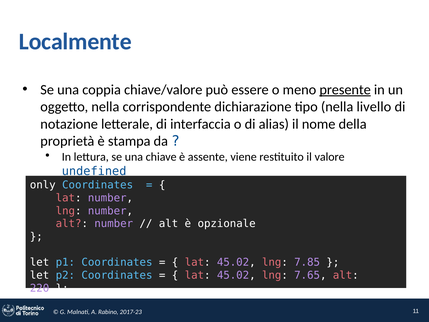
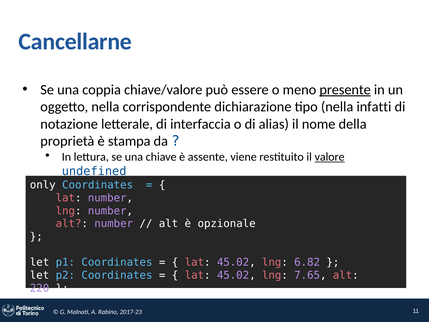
Localmente: Localmente -> Cancellarne (75, 41)
livello: livello -> infatti (374, 107)
valore underline: none -> present (330, 157)
7.85: 7.85 -> 6.82 (307, 262)
